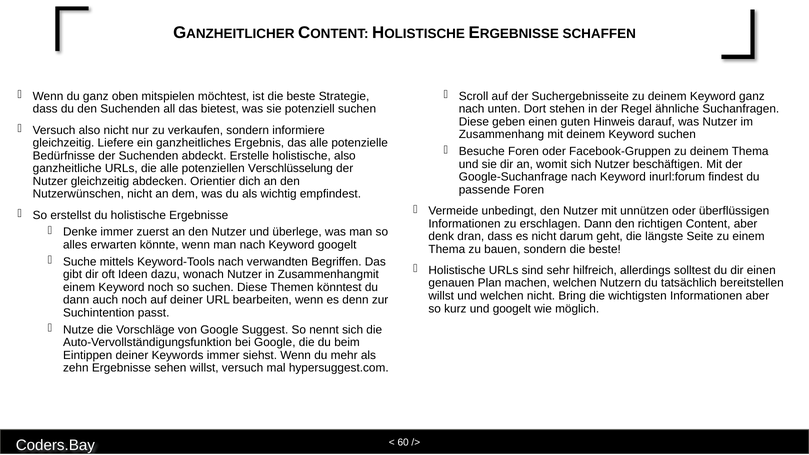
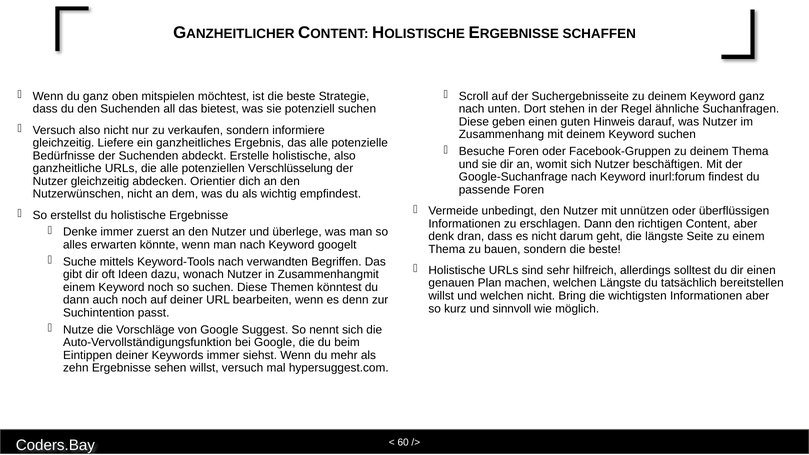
welchen Nutzern: Nutzern -> Längste (621, 283)
und googelt: googelt -> sinnvoll (512, 309)
